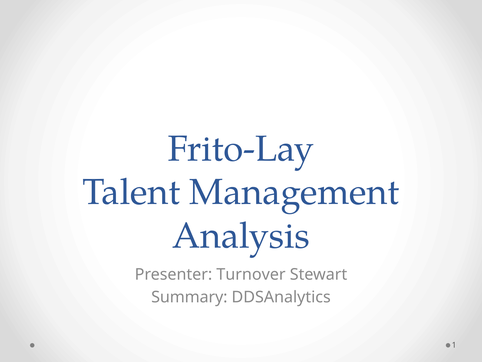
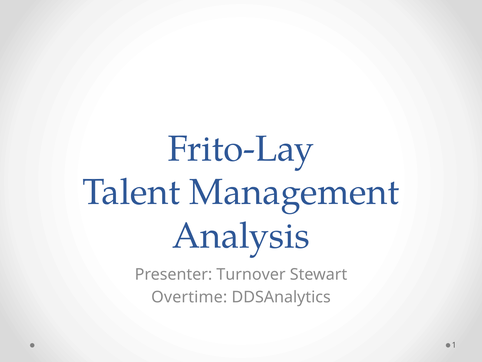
Summary: Summary -> Overtime (189, 297)
